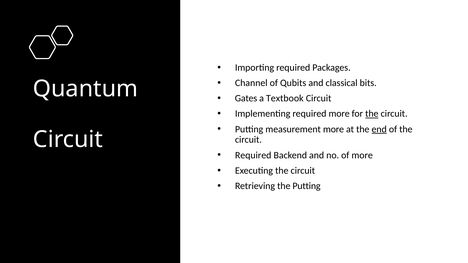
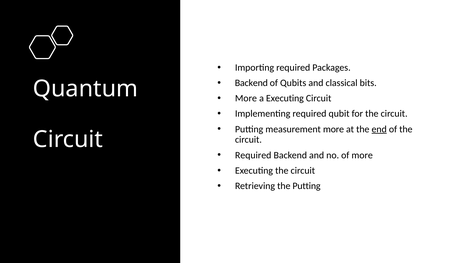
Channel: Channel -> Backend (251, 83)
Gates: Gates -> More (246, 98)
a Textbook: Textbook -> Executing (285, 98)
required more: more -> qubit (339, 114)
the underline: present -> none (372, 114)
